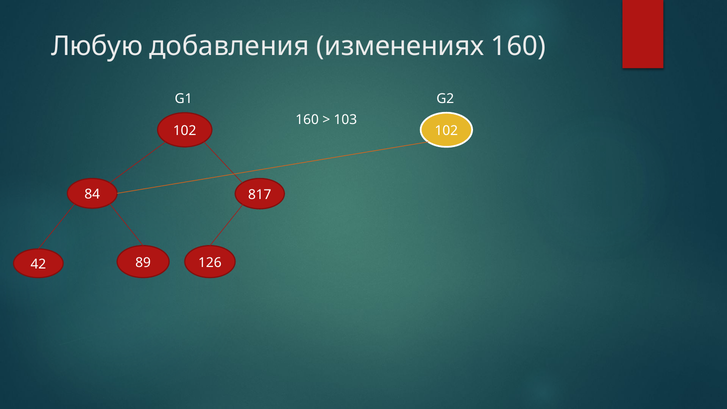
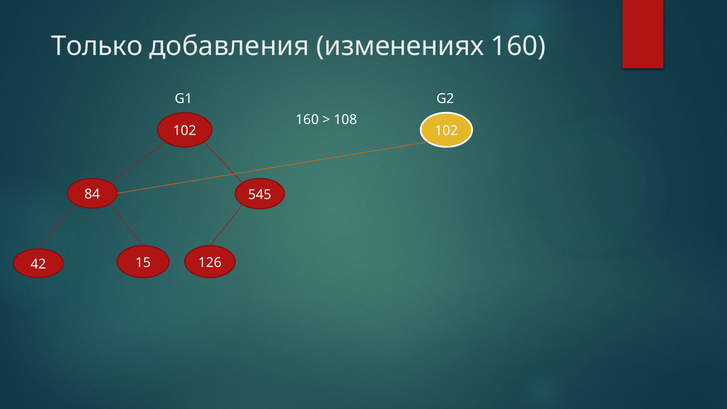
Любую: Любую -> Только (97, 46)
103: 103 -> 108 (345, 120)
817: 817 -> 545 (260, 195)
89: 89 -> 15 (143, 263)
